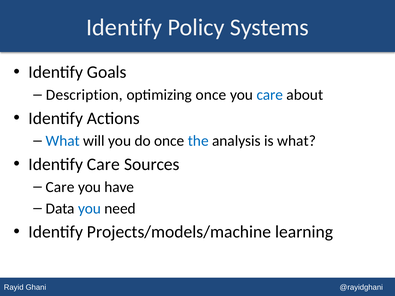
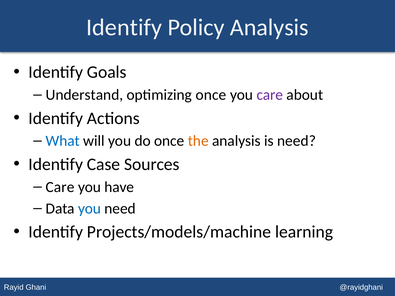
Policy Systems: Systems -> Analysis (269, 27)
Description: Description -> Understand (84, 95)
care colour: blue -> purple (270, 95)
the colour: blue -> orange (198, 141)
is what: what -> need (297, 141)
Identify Care: Care -> Case (104, 164)
